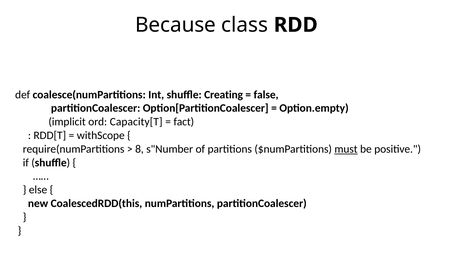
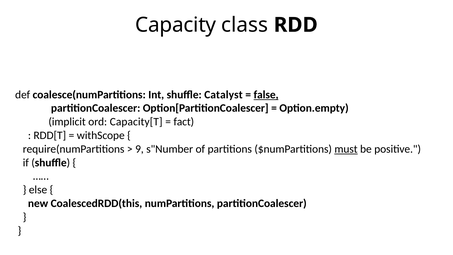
Because: Because -> Capacity (176, 25)
Creating: Creating -> Catalyst (223, 95)
false underline: none -> present (266, 95)
8: 8 -> 9 (139, 149)
